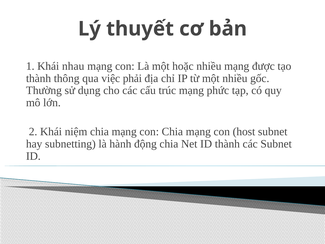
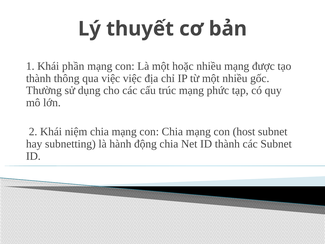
nhau: nhau -> phần (73, 66)
việc phải: phải -> việc (132, 78)
